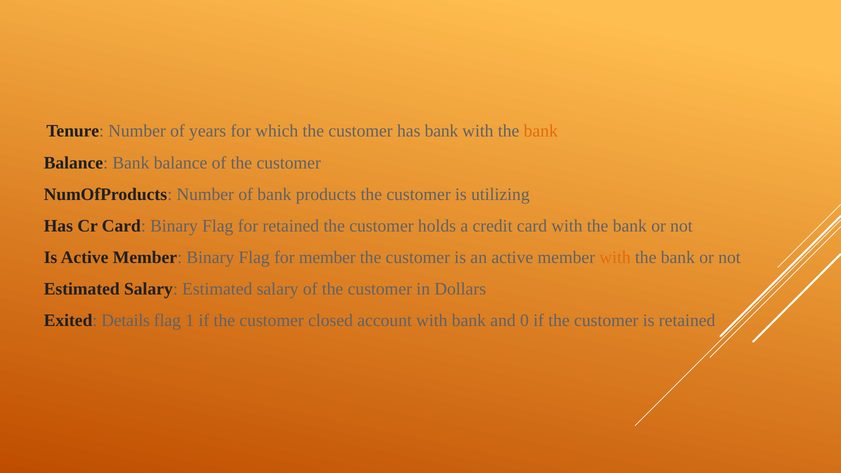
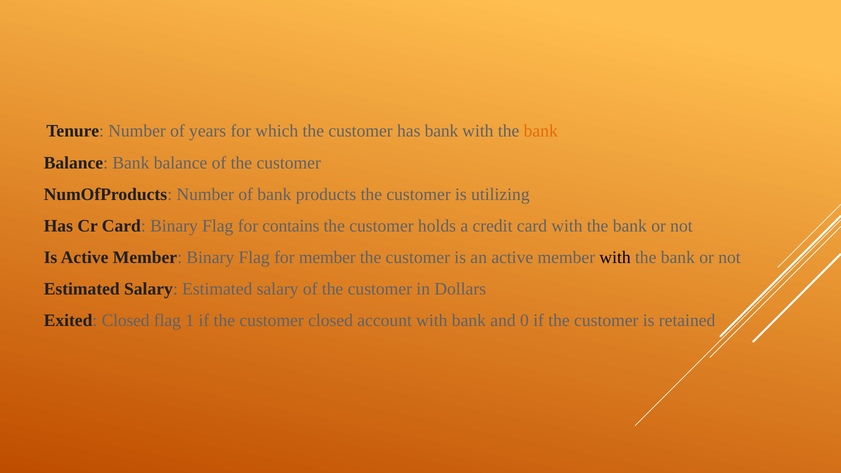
for retained: retained -> contains (291, 226)
with colour: orange -> black (615, 257)
Exited Details: Details -> Closed (126, 320)
